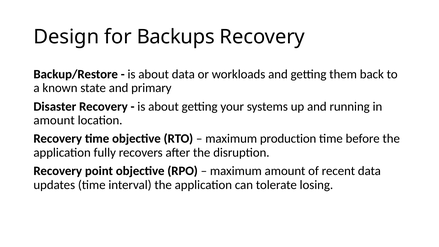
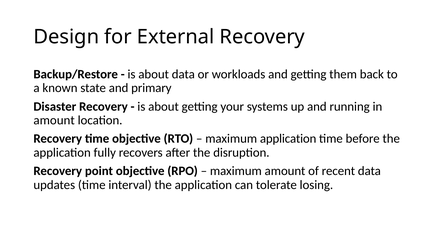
Backups: Backups -> External (176, 37)
maximum production: production -> application (288, 139)
